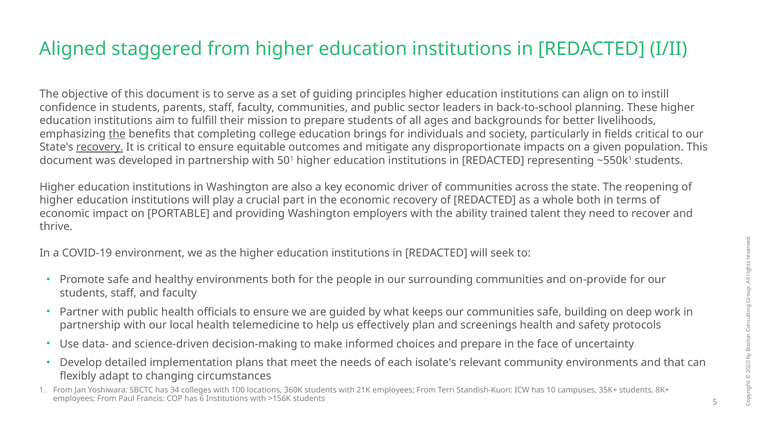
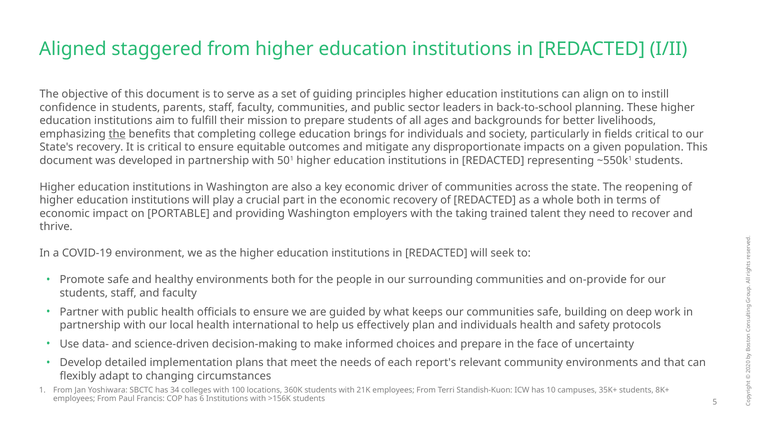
recovery underline: present -> none (100, 147)
ability: ability -> taking (472, 213)
telemedicine: telemedicine -> international (266, 325)
and screenings: screenings -> individuals (489, 325)
isolate's: isolate's -> report's (436, 363)
